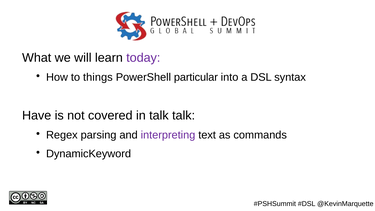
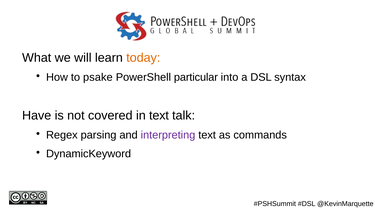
today colour: purple -> orange (143, 58)
things: things -> psake (98, 77)
in talk: talk -> text (159, 116)
